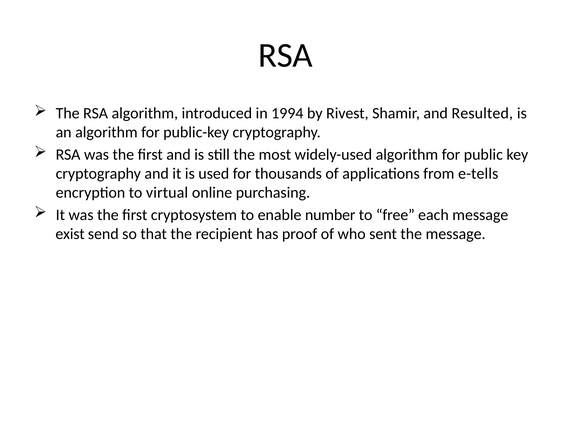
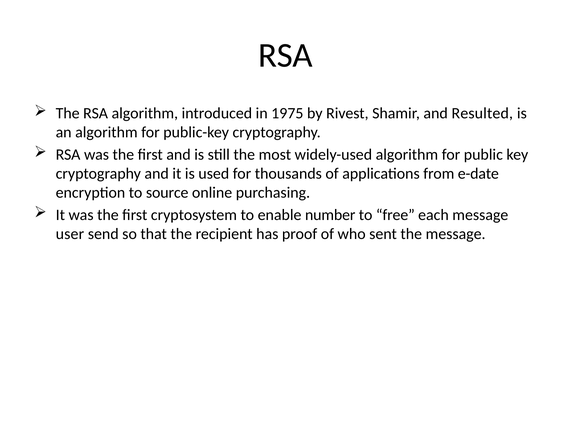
1994: 1994 -> 1975 (287, 113)
e-tells: e-tells -> e-date (478, 174)
virtual: virtual -> source (167, 193)
exist: exist -> user (70, 234)
